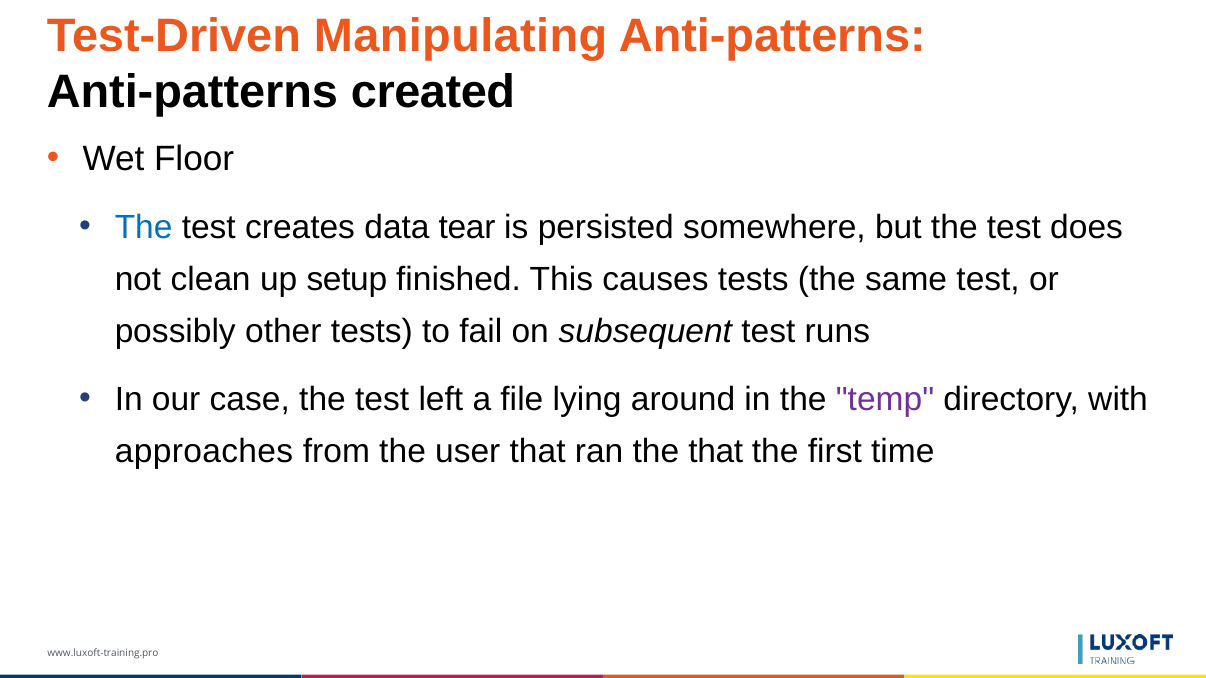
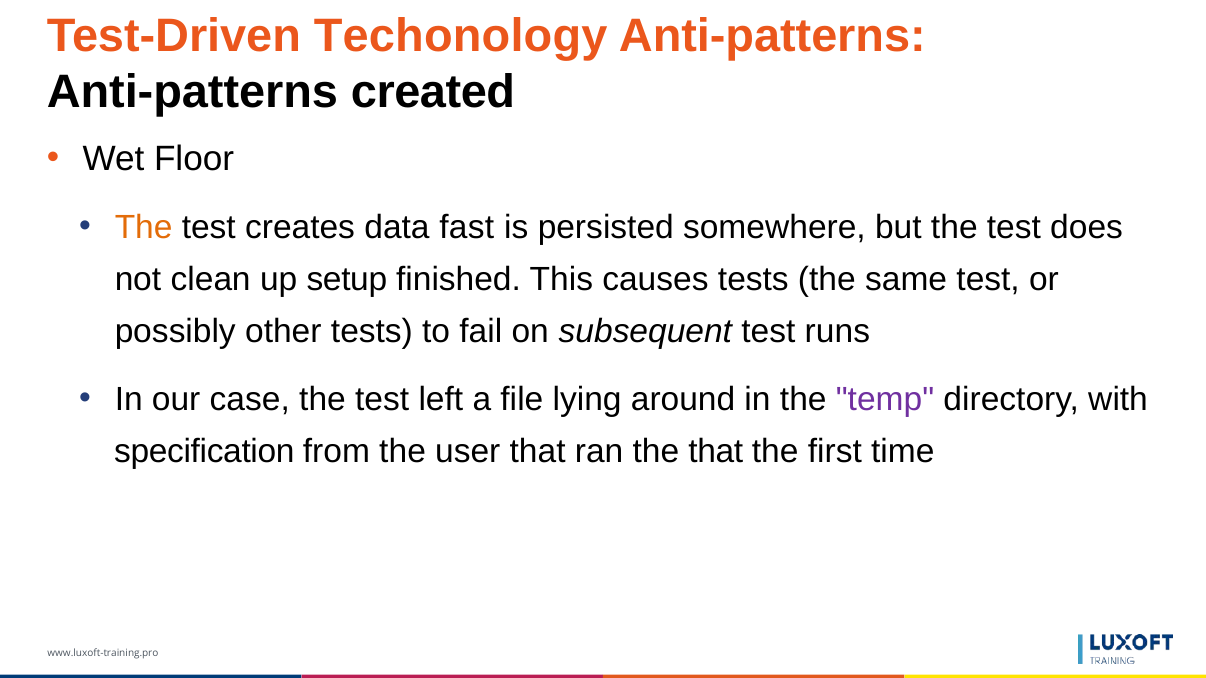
Manipulating: Manipulating -> Techonology (461, 36)
The colour: blue -> orange (144, 227)
tear: tear -> fast (467, 227)
approaches: approaches -> specification (204, 452)
